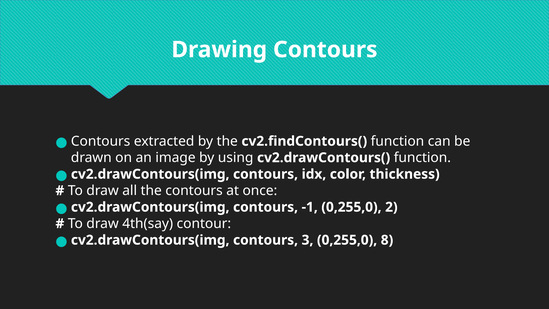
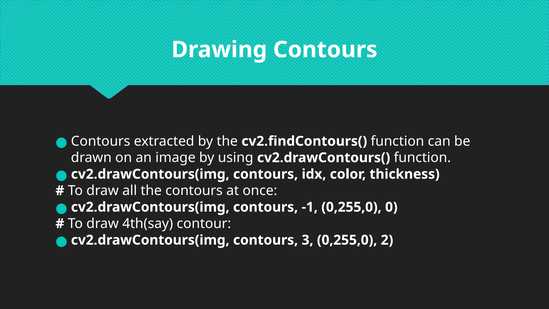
2: 2 -> 0 (391, 207)
8: 8 -> 2 (387, 240)
